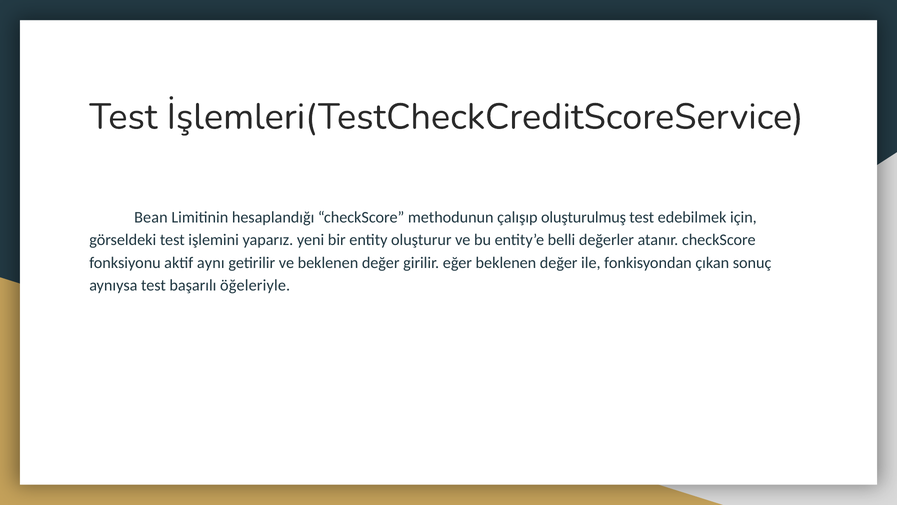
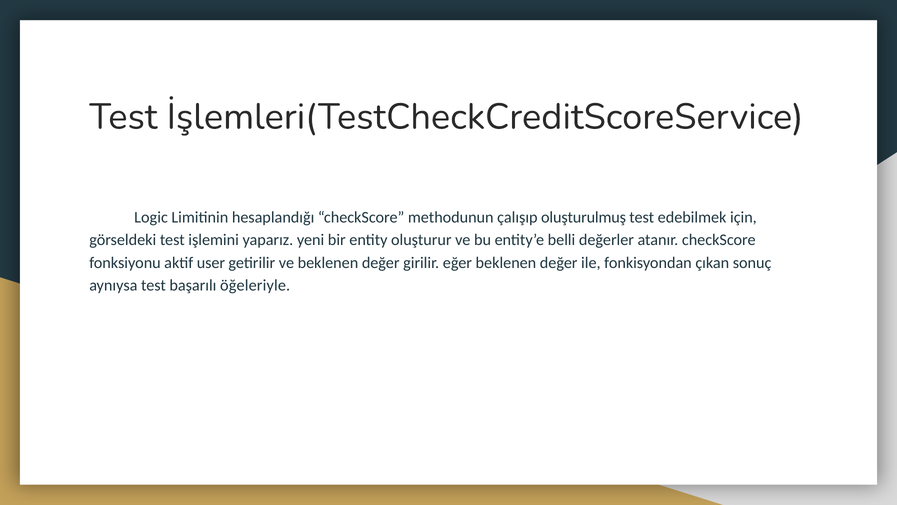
Bean: Bean -> Logic (151, 217)
aynı: aynı -> user (211, 263)
